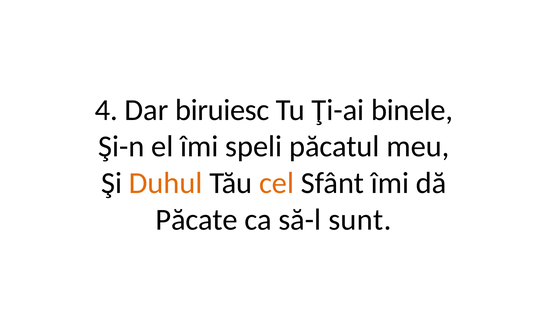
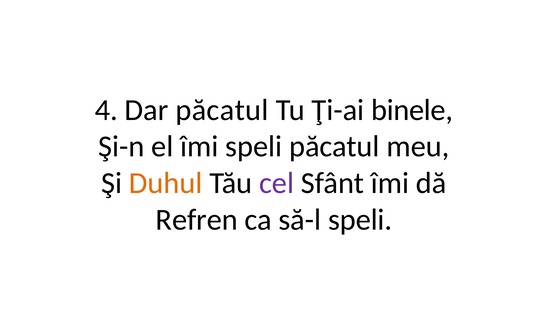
Dar biruiesc: biruiesc -> păcatul (222, 110)
cel colour: orange -> purple (277, 183)
Păcate: Păcate -> Refren (197, 219)
să-l sunt: sunt -> speli (360, 219)
